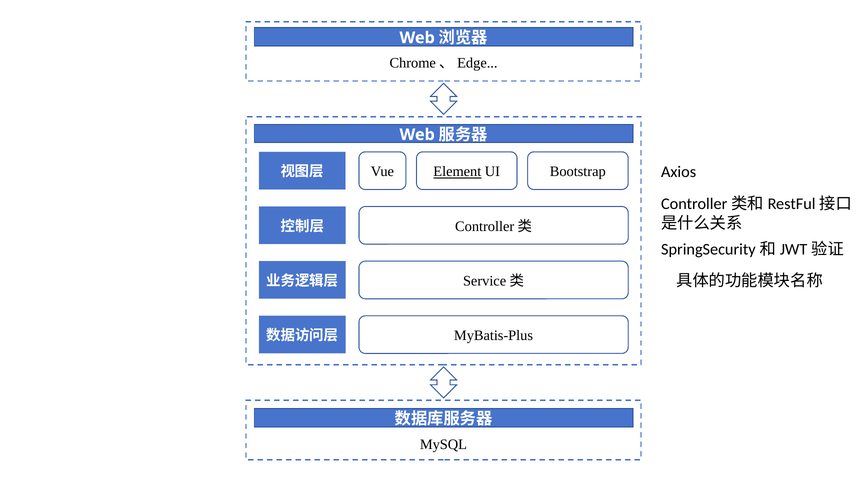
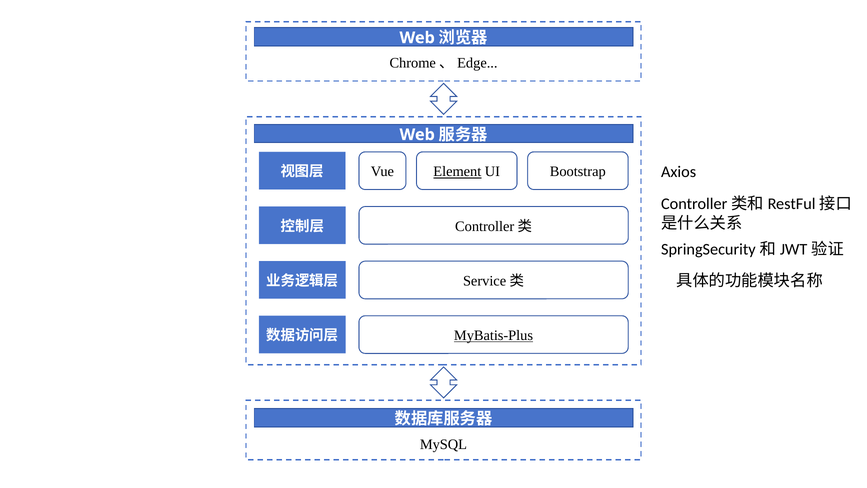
MyBatis-Plus underline: none -> present (493, 335)
